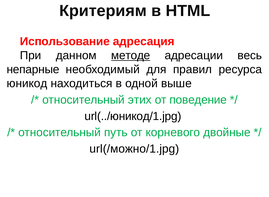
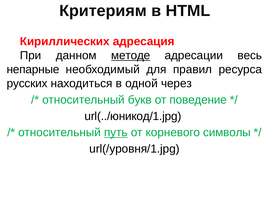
Использование: Использование -> Кириллических (65, 41)
юникод: юникод -> русских (27, 84)
выше: выше -> через (176, 84)
этих: этих -> букв (140, 100)
путь underline: none -> present (116, 133)
двойные: двойные -> символы (227, 133)
url(/можно/1.jpg: url(/можно/1.jpg -> url(/уровня/1.jpg (134, 149)
